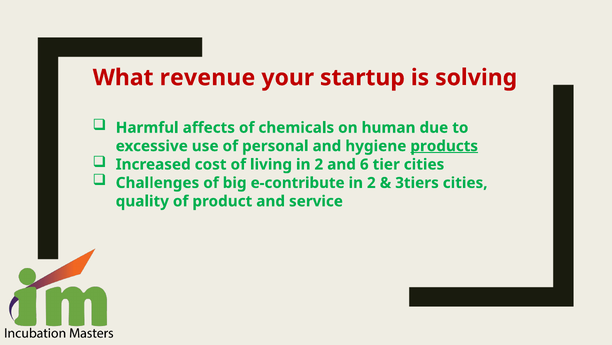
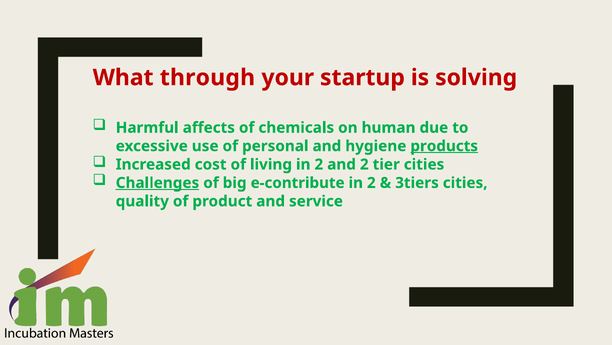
revenue: revenue -> through (207, 77)
and 6: 6 -> 2 (364, 164)
Challenges underline: none -> present (157, 183)
